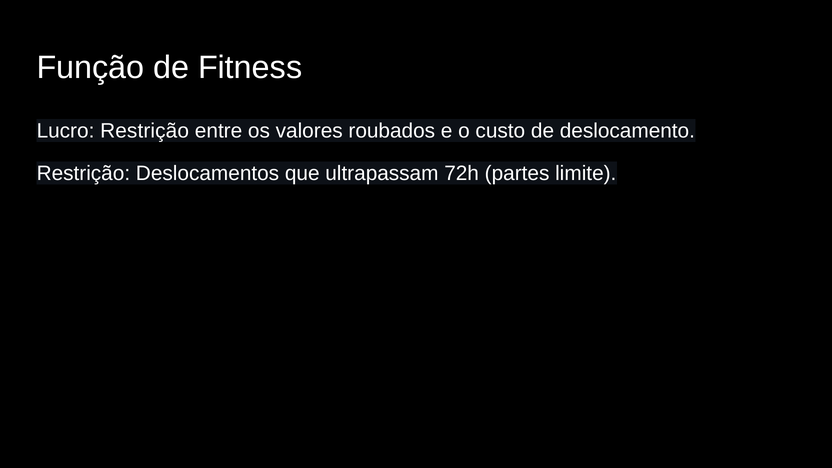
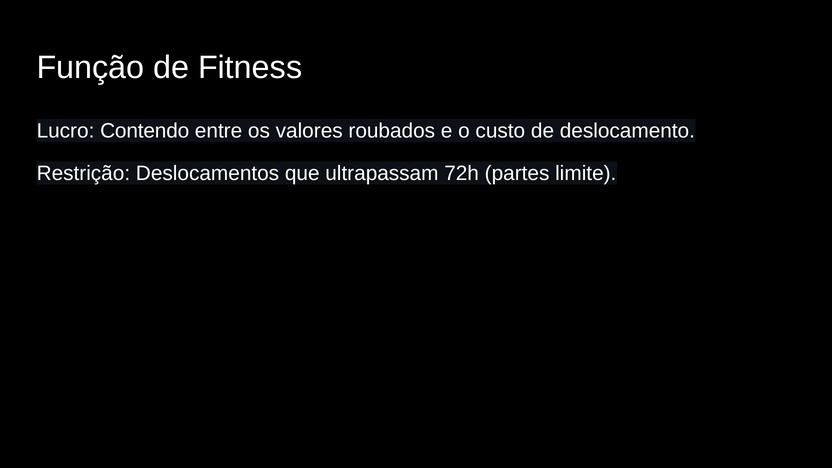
Lucro Restrição: Restrição -> Contendo (145, 131)
